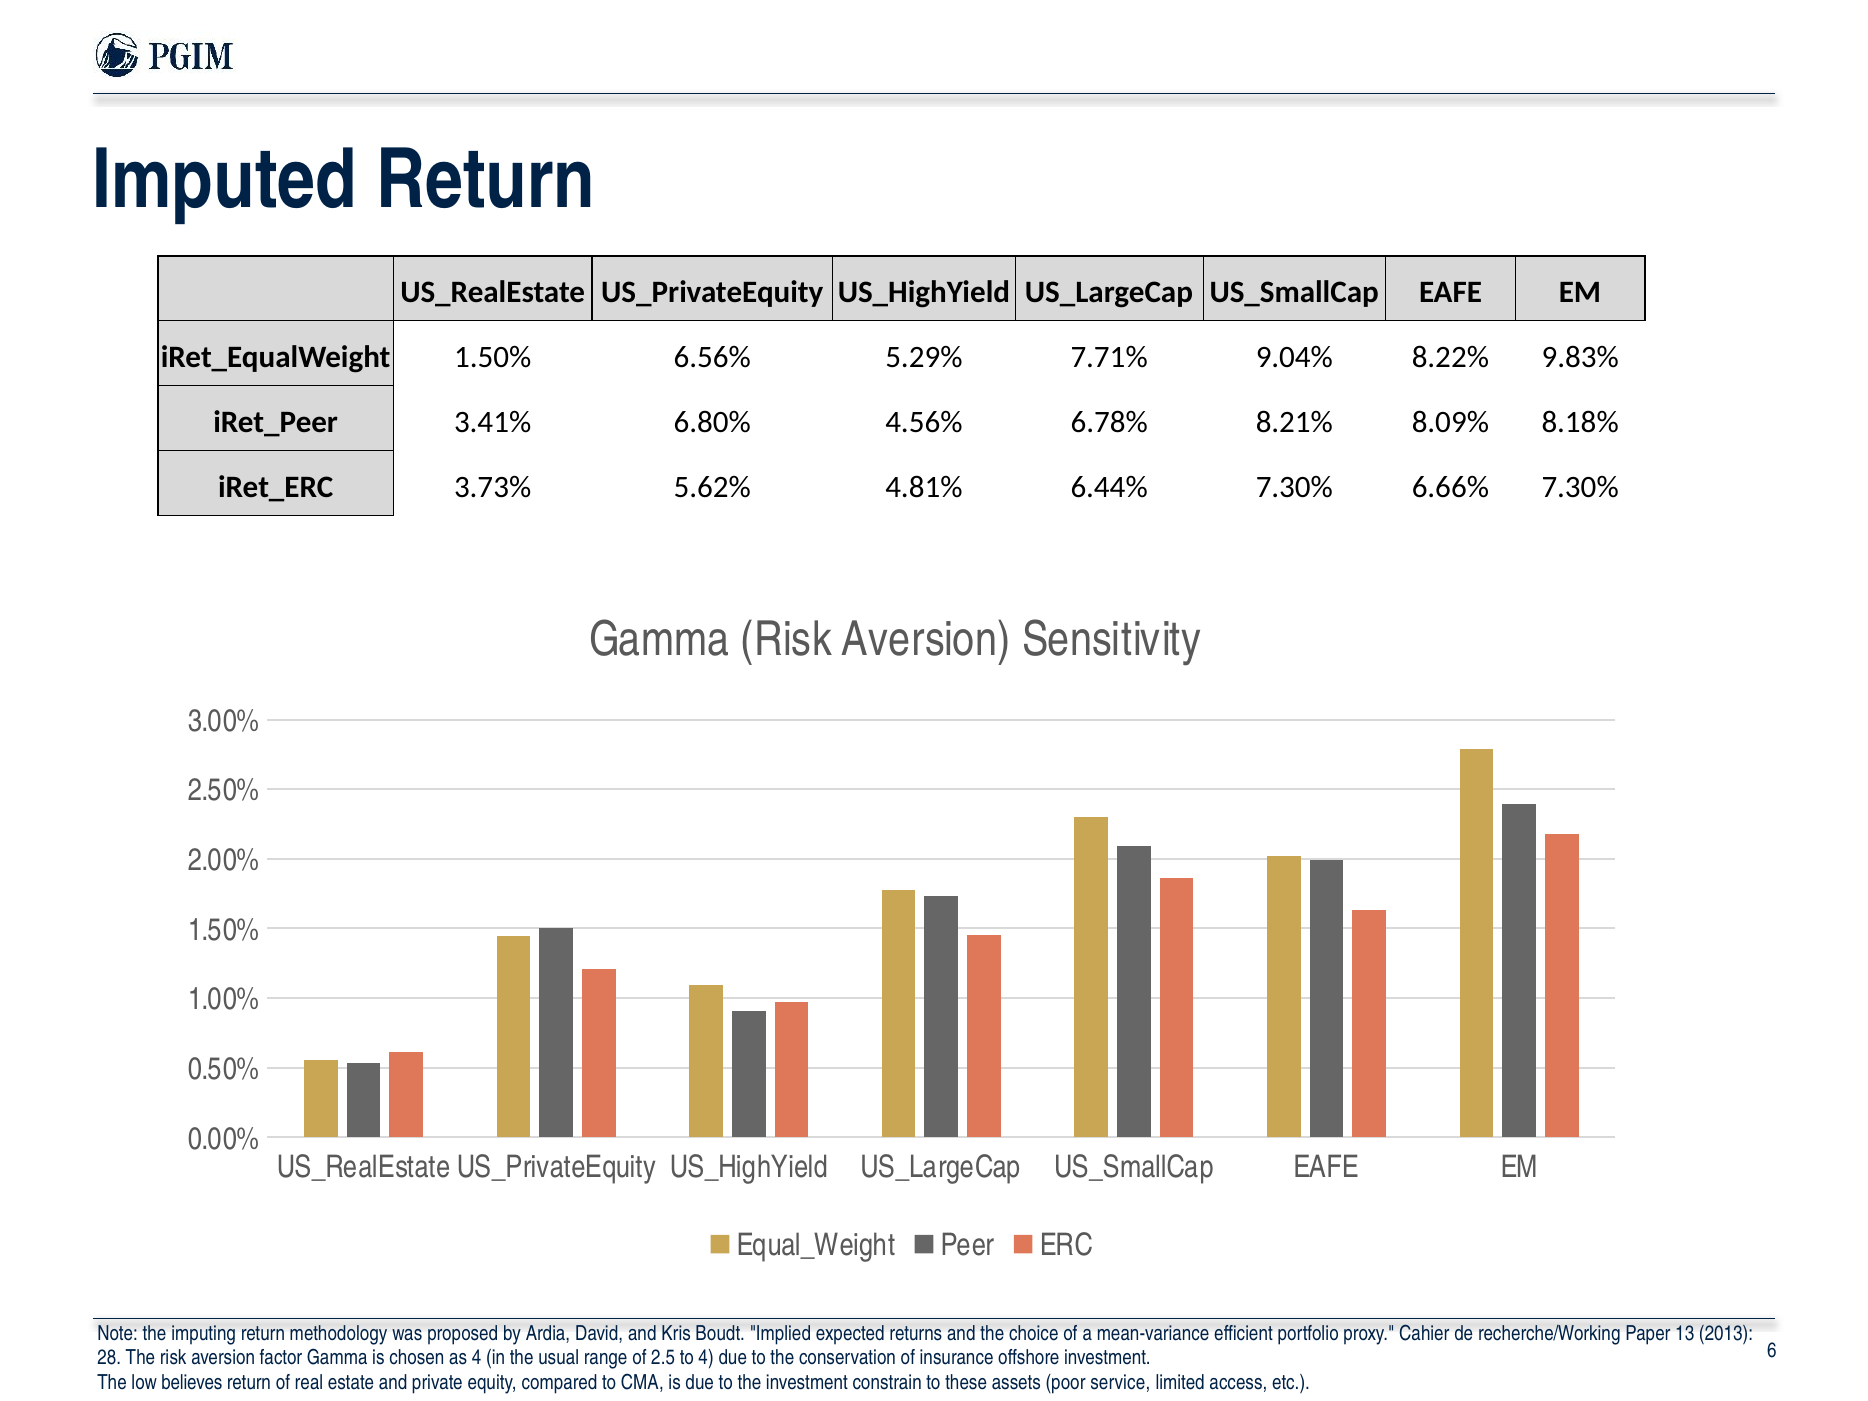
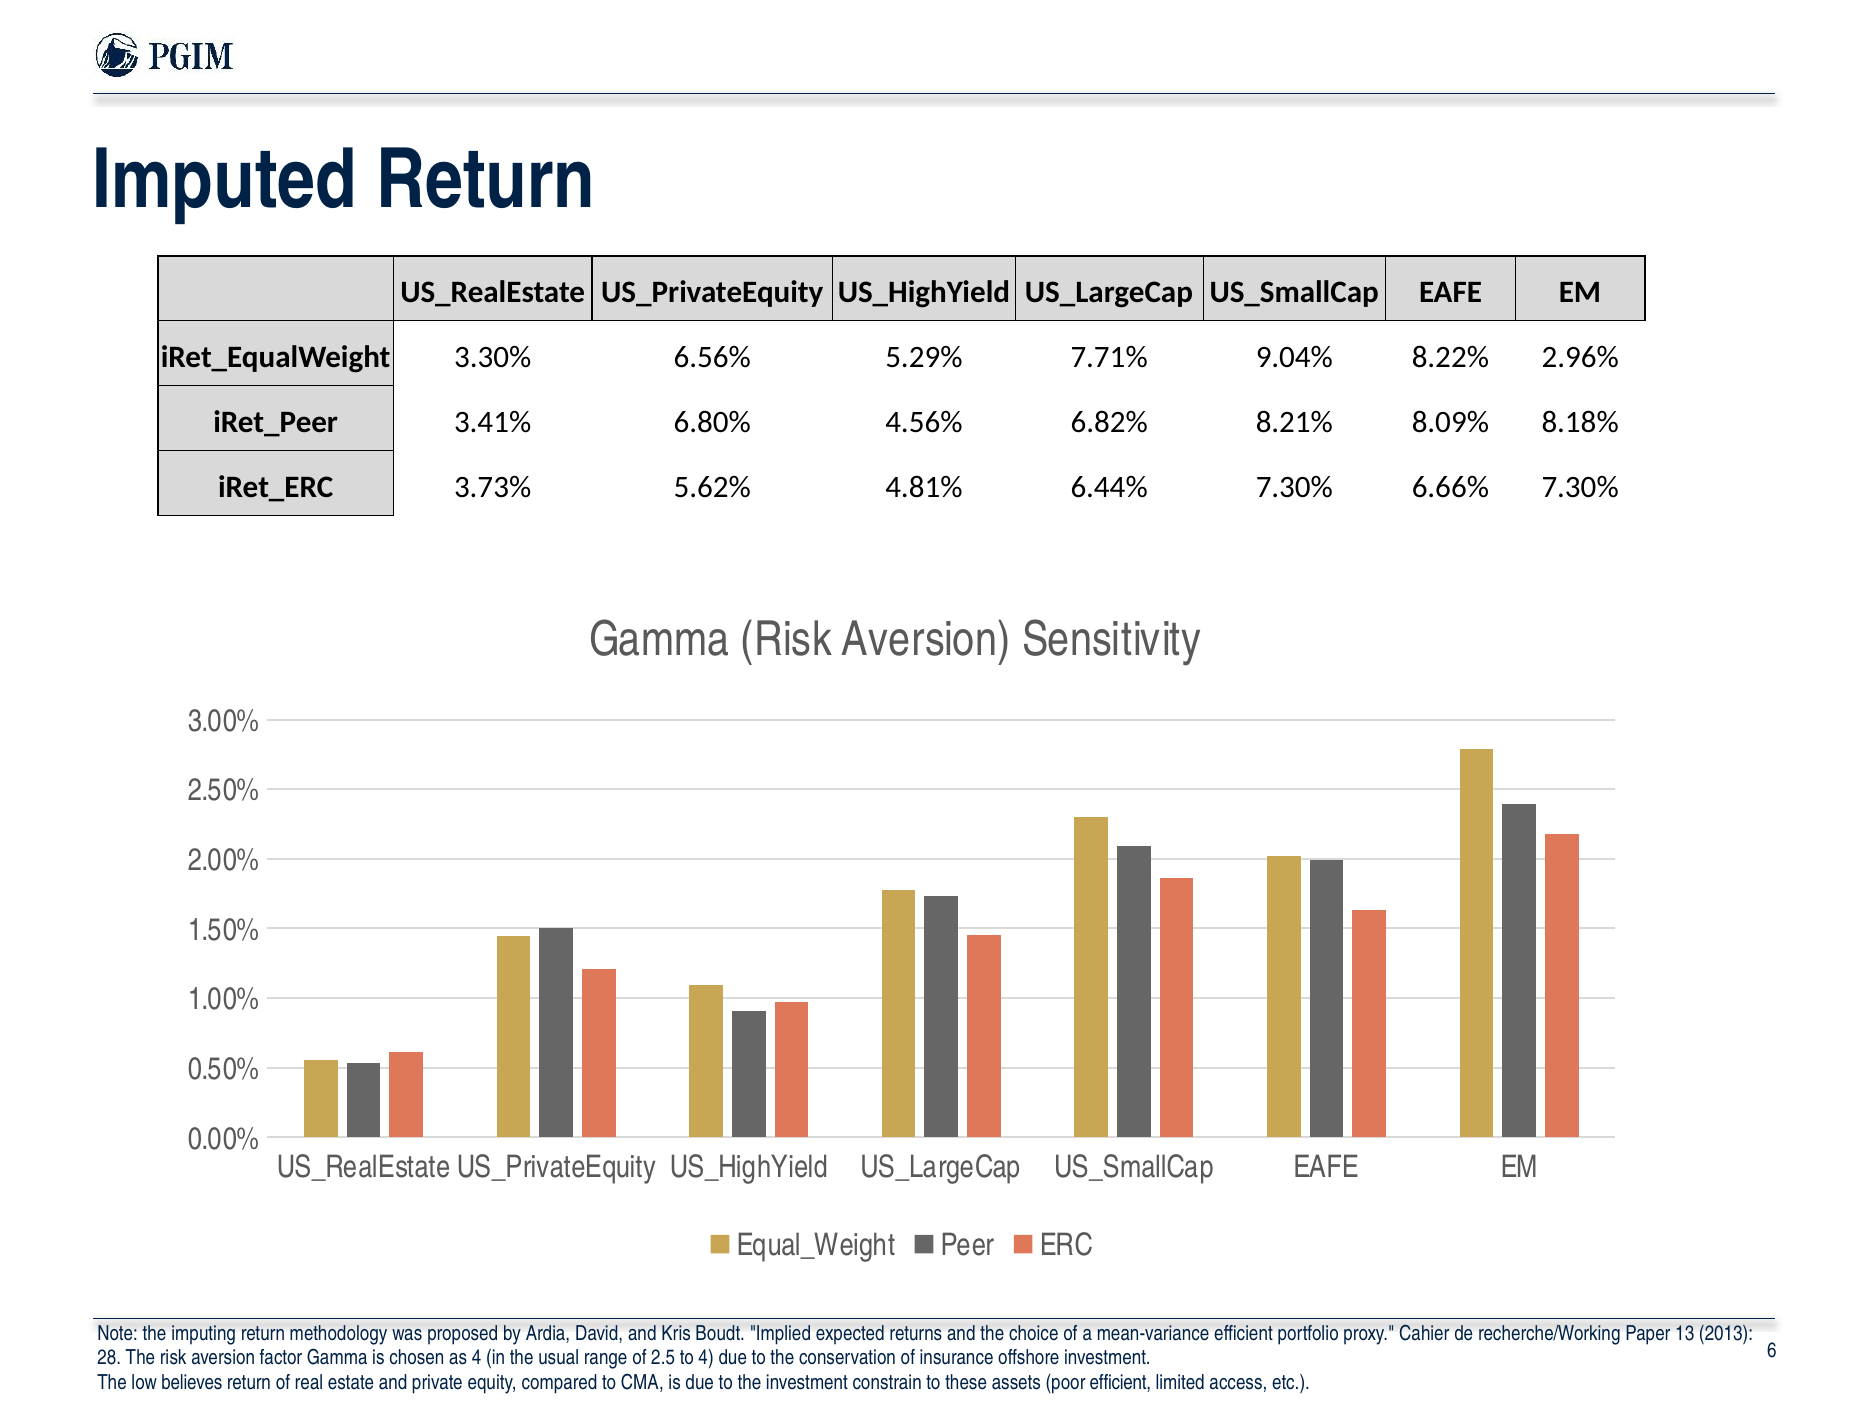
1.50%: 1.50% -> 3.30% (493, 358)
9.83%: 9.83% -> 2.96% (1580, 358)
6.78%: 6.78% -> 6.82% (1109, 422)
poor service: service -> efficient (1120, 1383)
